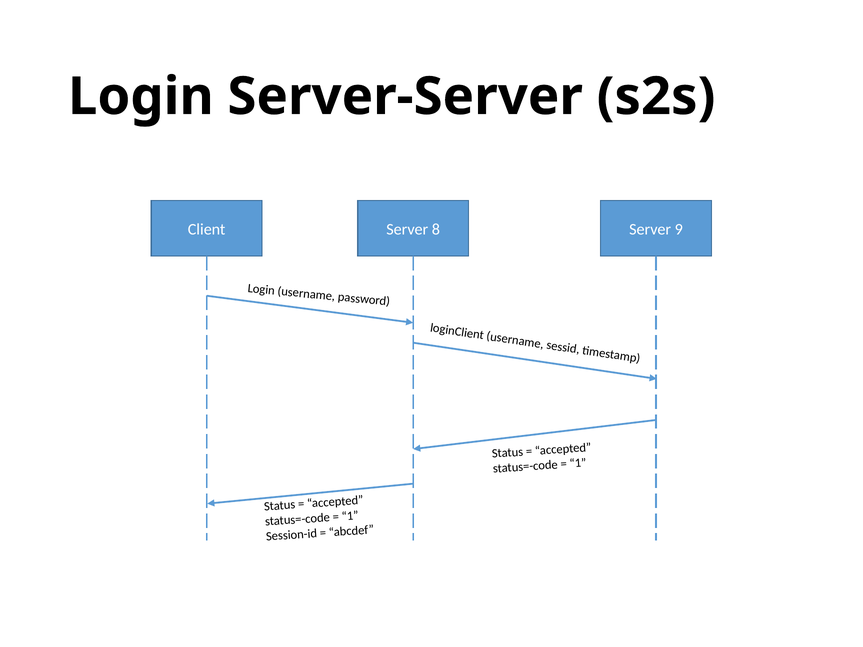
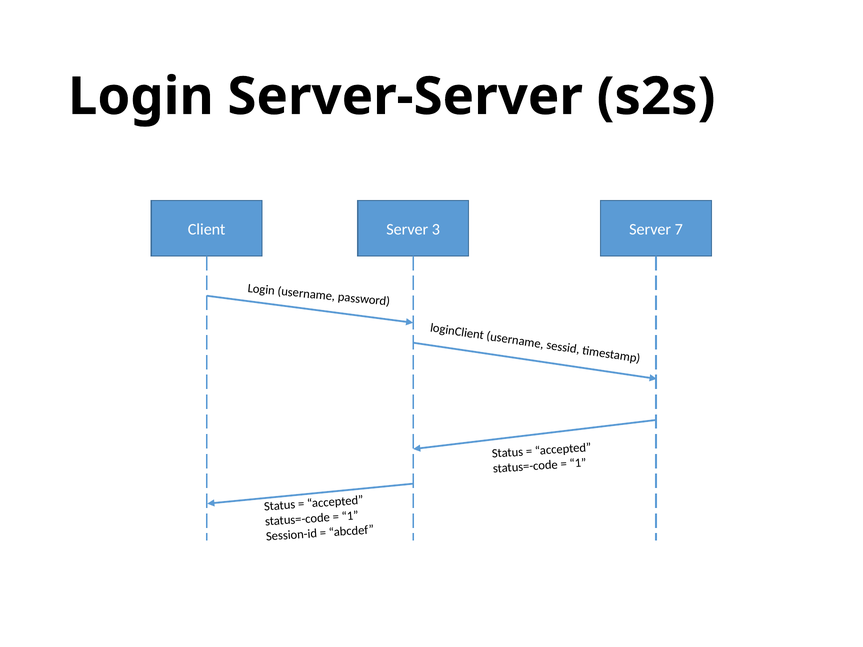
8: 8 -> 3 (436, 229)
9: 9 -> 7 (679, 229)
